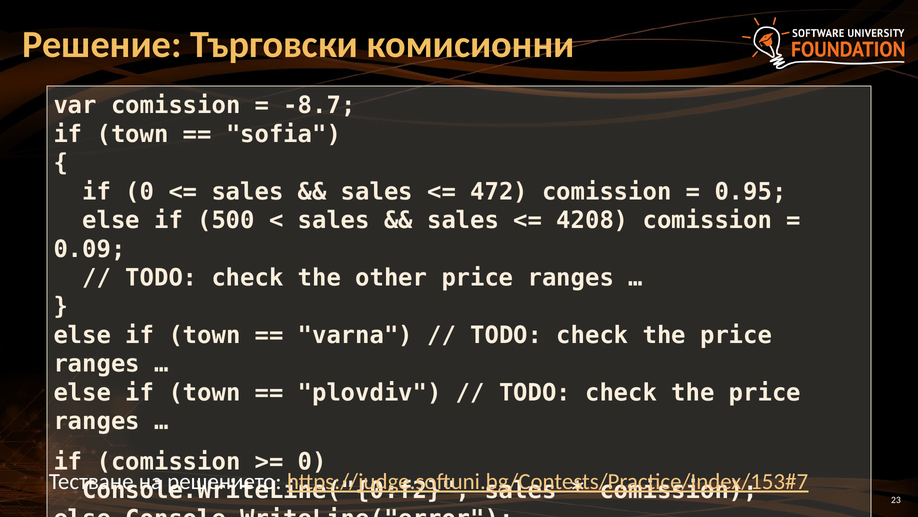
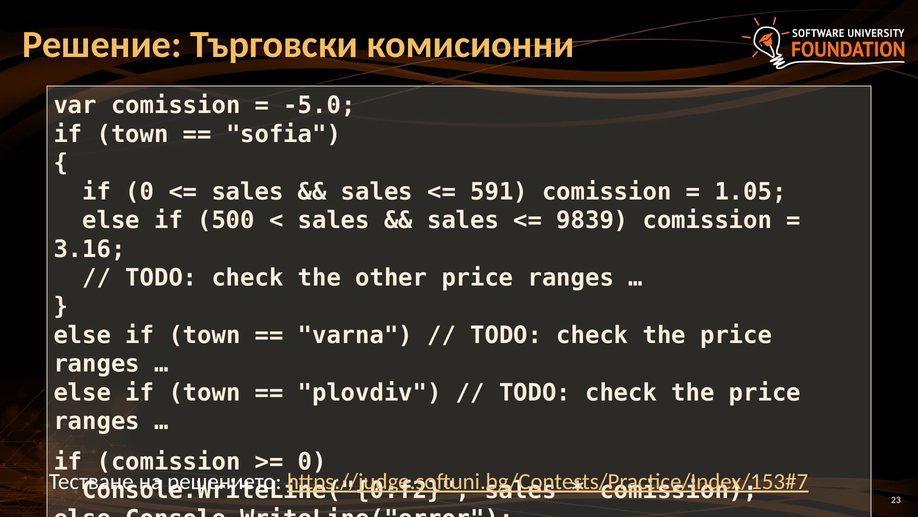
-8.7: -8.7 -> -5.0 (319, 105)
472: 472 -> 591 (499, 192)
0.95: 0.95 -> 1.05 (750, 192)
4208: 4208 -> 9839 (592, 220)
0.09: 0.09 -> 3.16 (90, 249)
